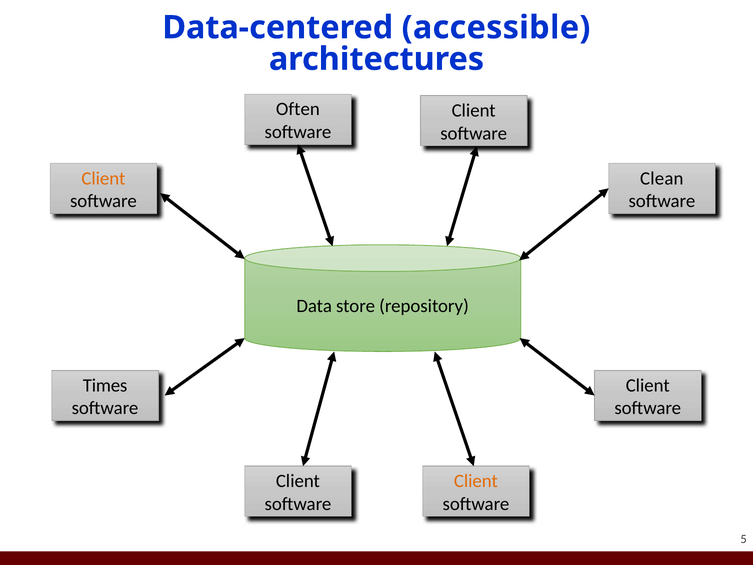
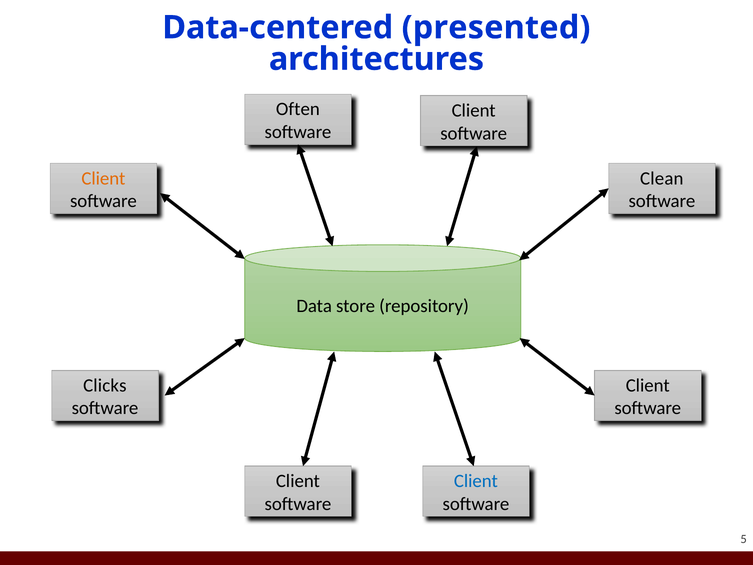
accessible: accessible -> presented (496, 28)
Times: Times -> Clicks (105, 385)
Client colour: orange -> blue (476, 481)
